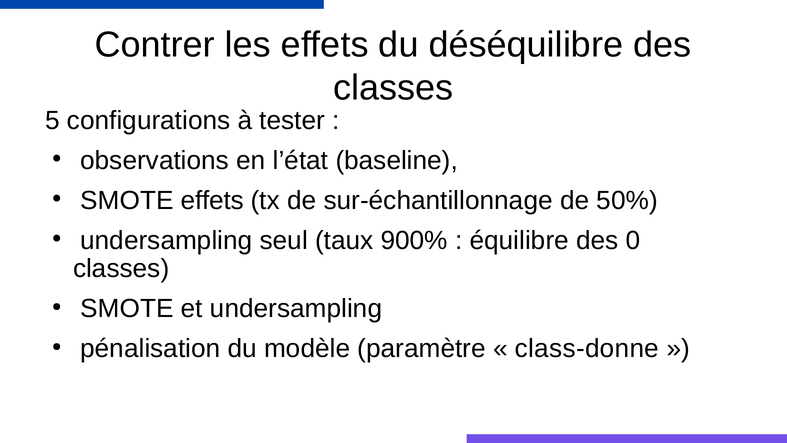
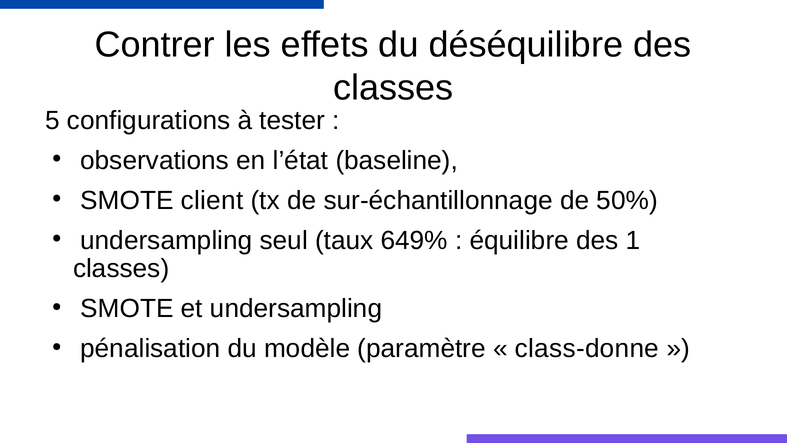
SMOTE effets: effets -> client (212, 200)
900%: 900% -> 649% (414, 240)
0: 0 -> 1 (633, 240)
